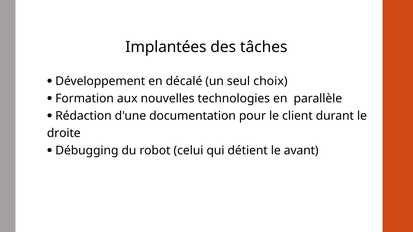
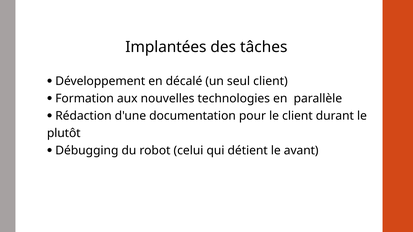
seul choix: choix -> client (270, 81)
droite: droite -> plutôt (64, 134)
